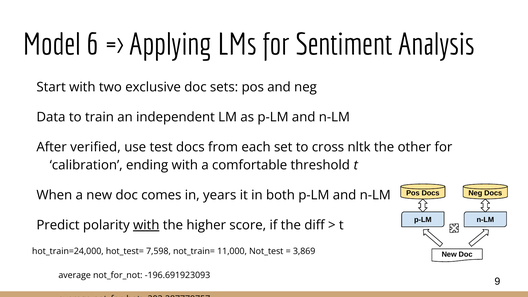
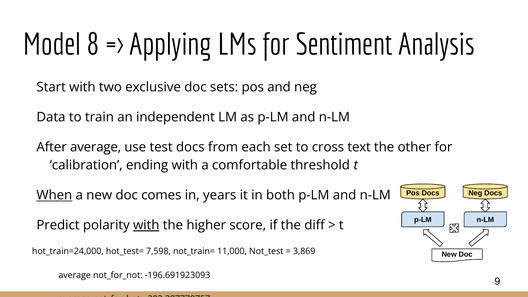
6: 6 -> 8 (93, 45)
After verified: verified -> average (96, 147)
nltk: nltk -> text (359, 147)
When underline: none -> present (54, 195)
